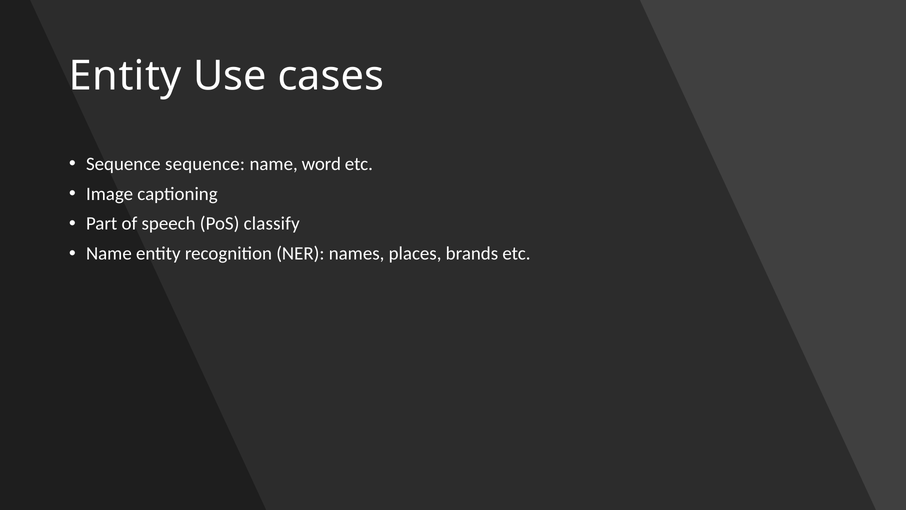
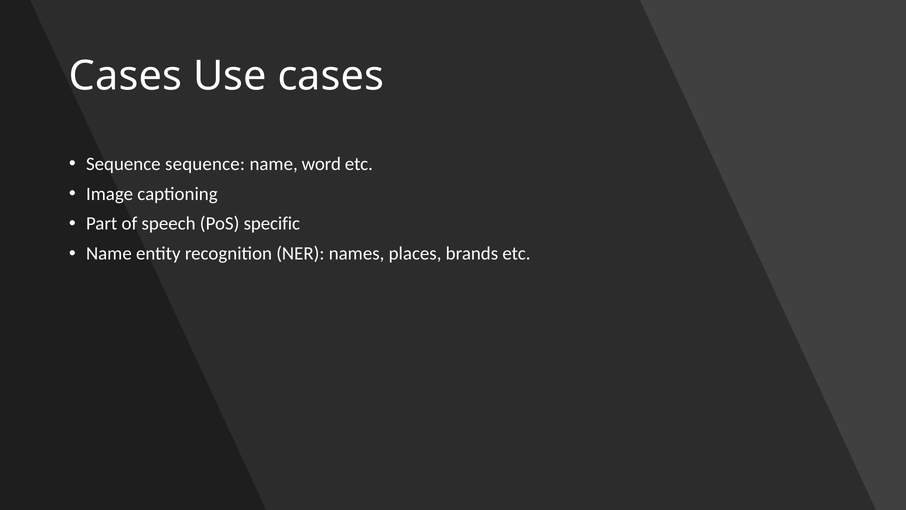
Entity: Entity -> Cases (125, 76)
classify: classify -> specific (272, 224)
